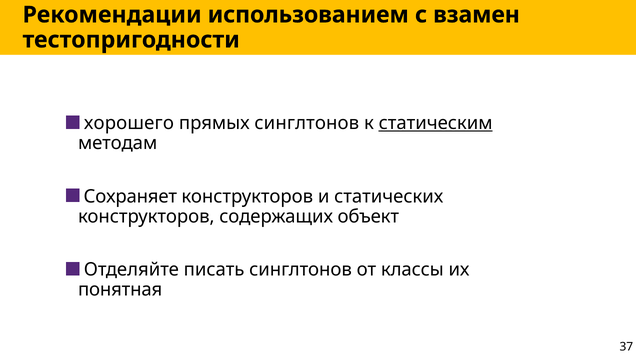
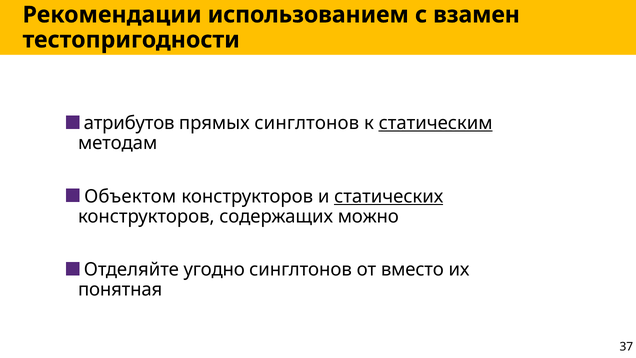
хорошего: хорошего -> атрибутов (129, 123)
Сохраняет: Сохраняет -> Объектом (130, 196)
статических underline: none -> present (389, 196)
объект: объект -> можно (368, 216)
писать: писать -> угодно (214, 270)
классы: классы -> вместо (412, 270)
